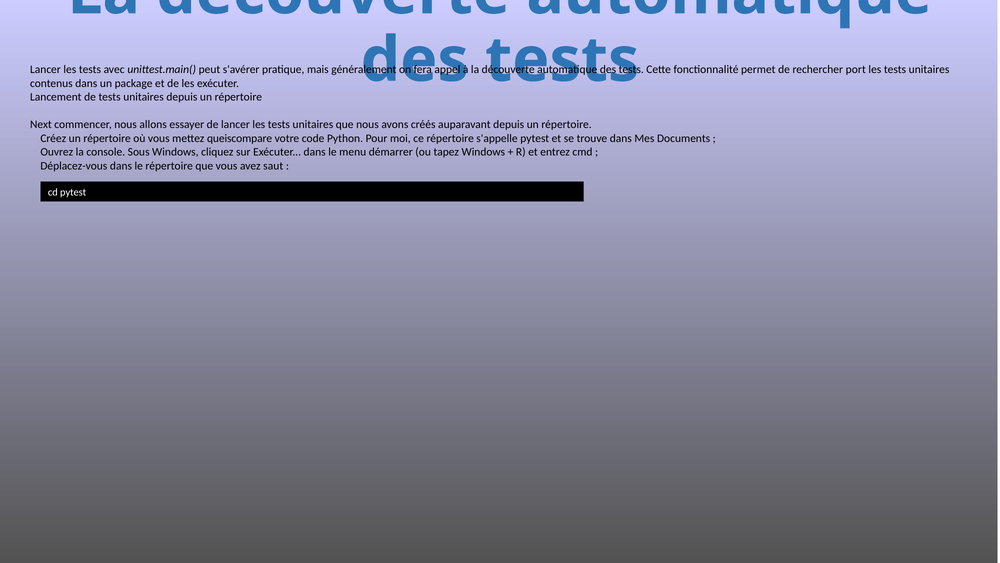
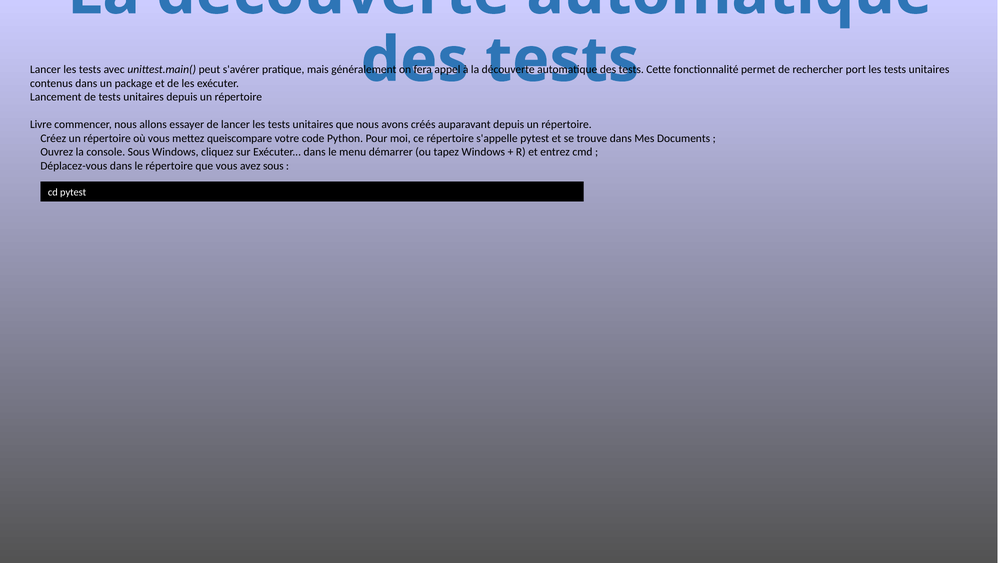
Next: Next -> Livre (41, 124)
avez saut: saut -> sous (273, 166)
